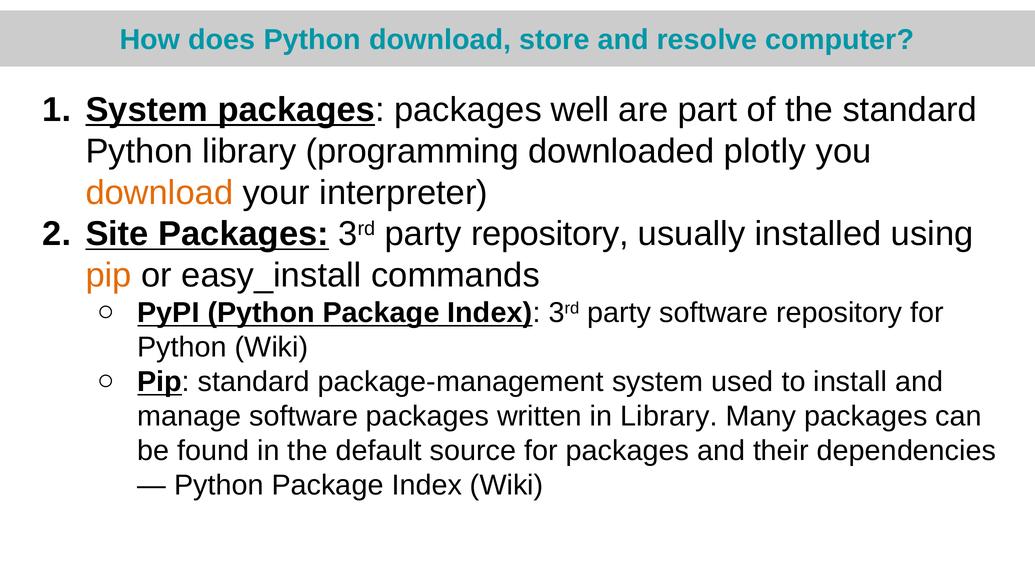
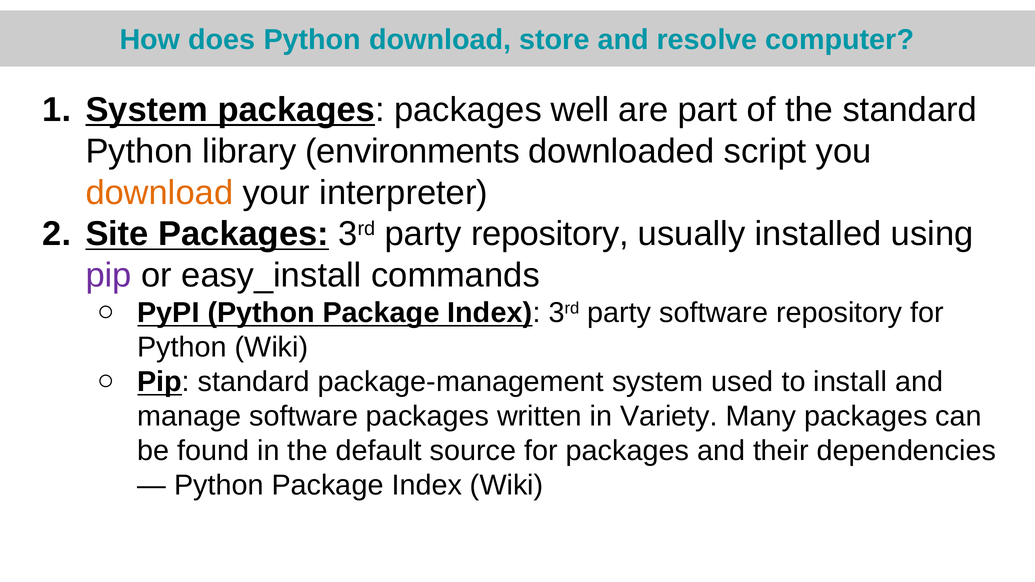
programming: programming -> environments (413, 151)
plotly: plotly -> script (765, 151)
pip colour: orange -> purple (109, 276)
in Library: Library -> Variety (669, 417)
